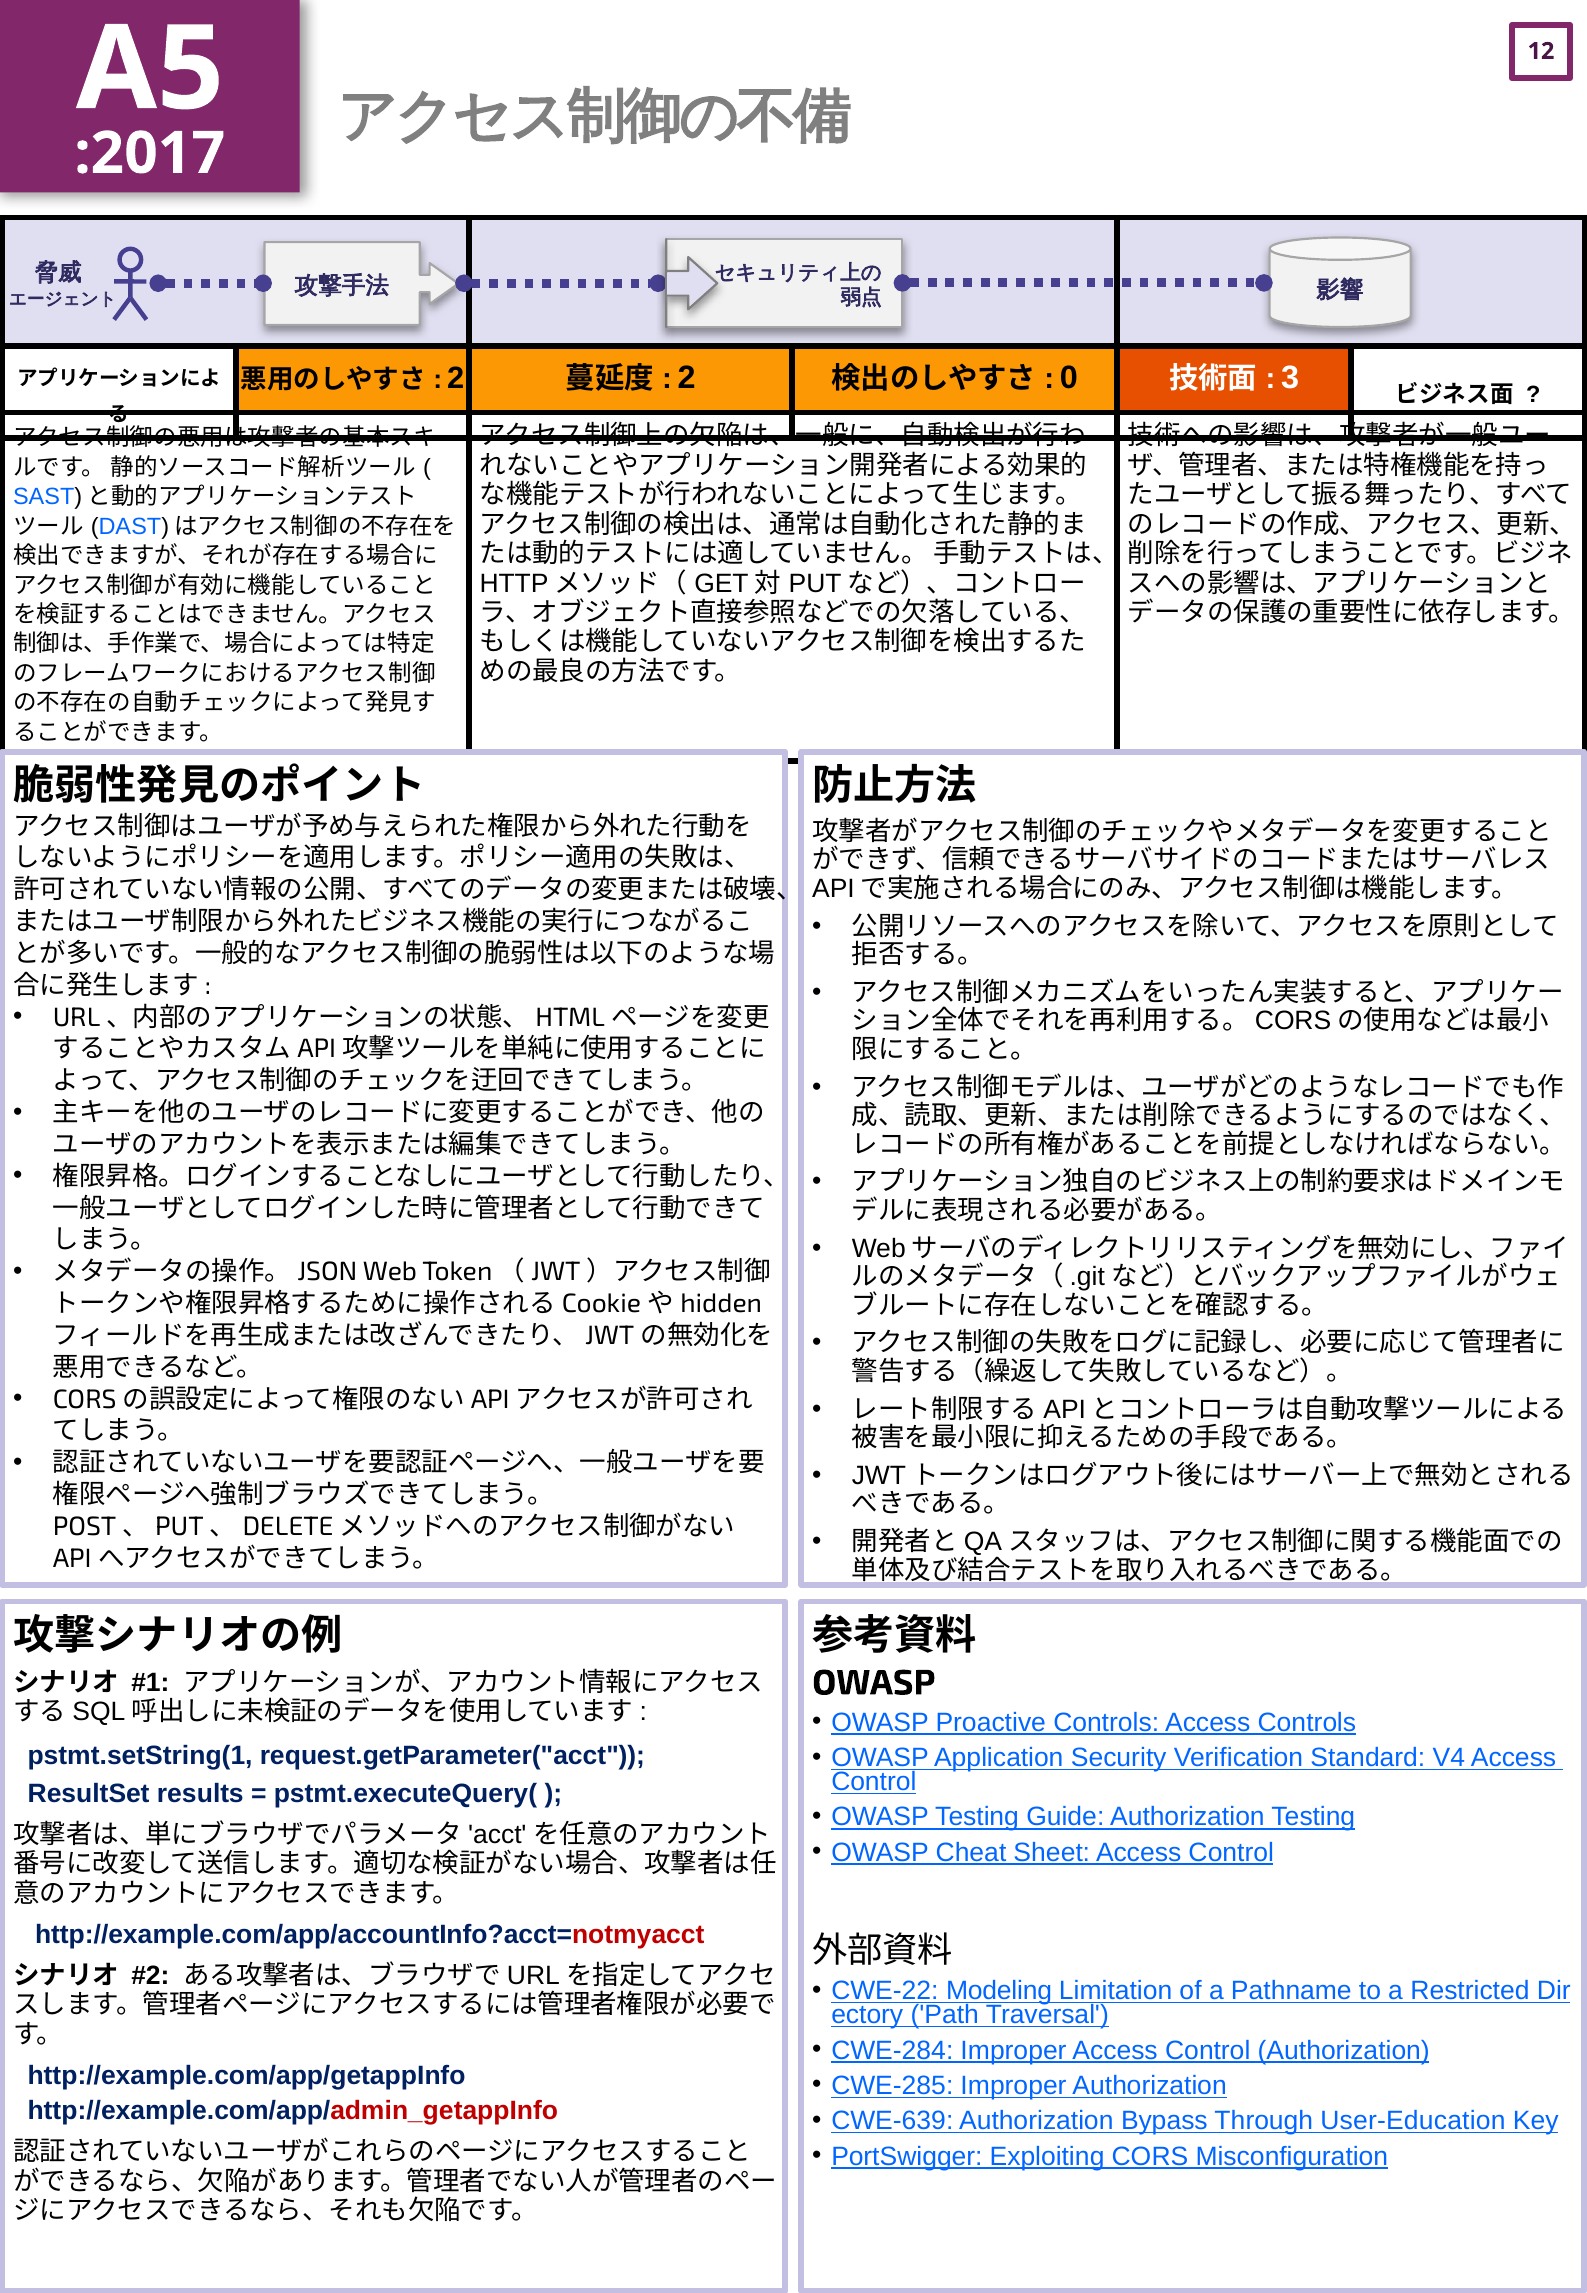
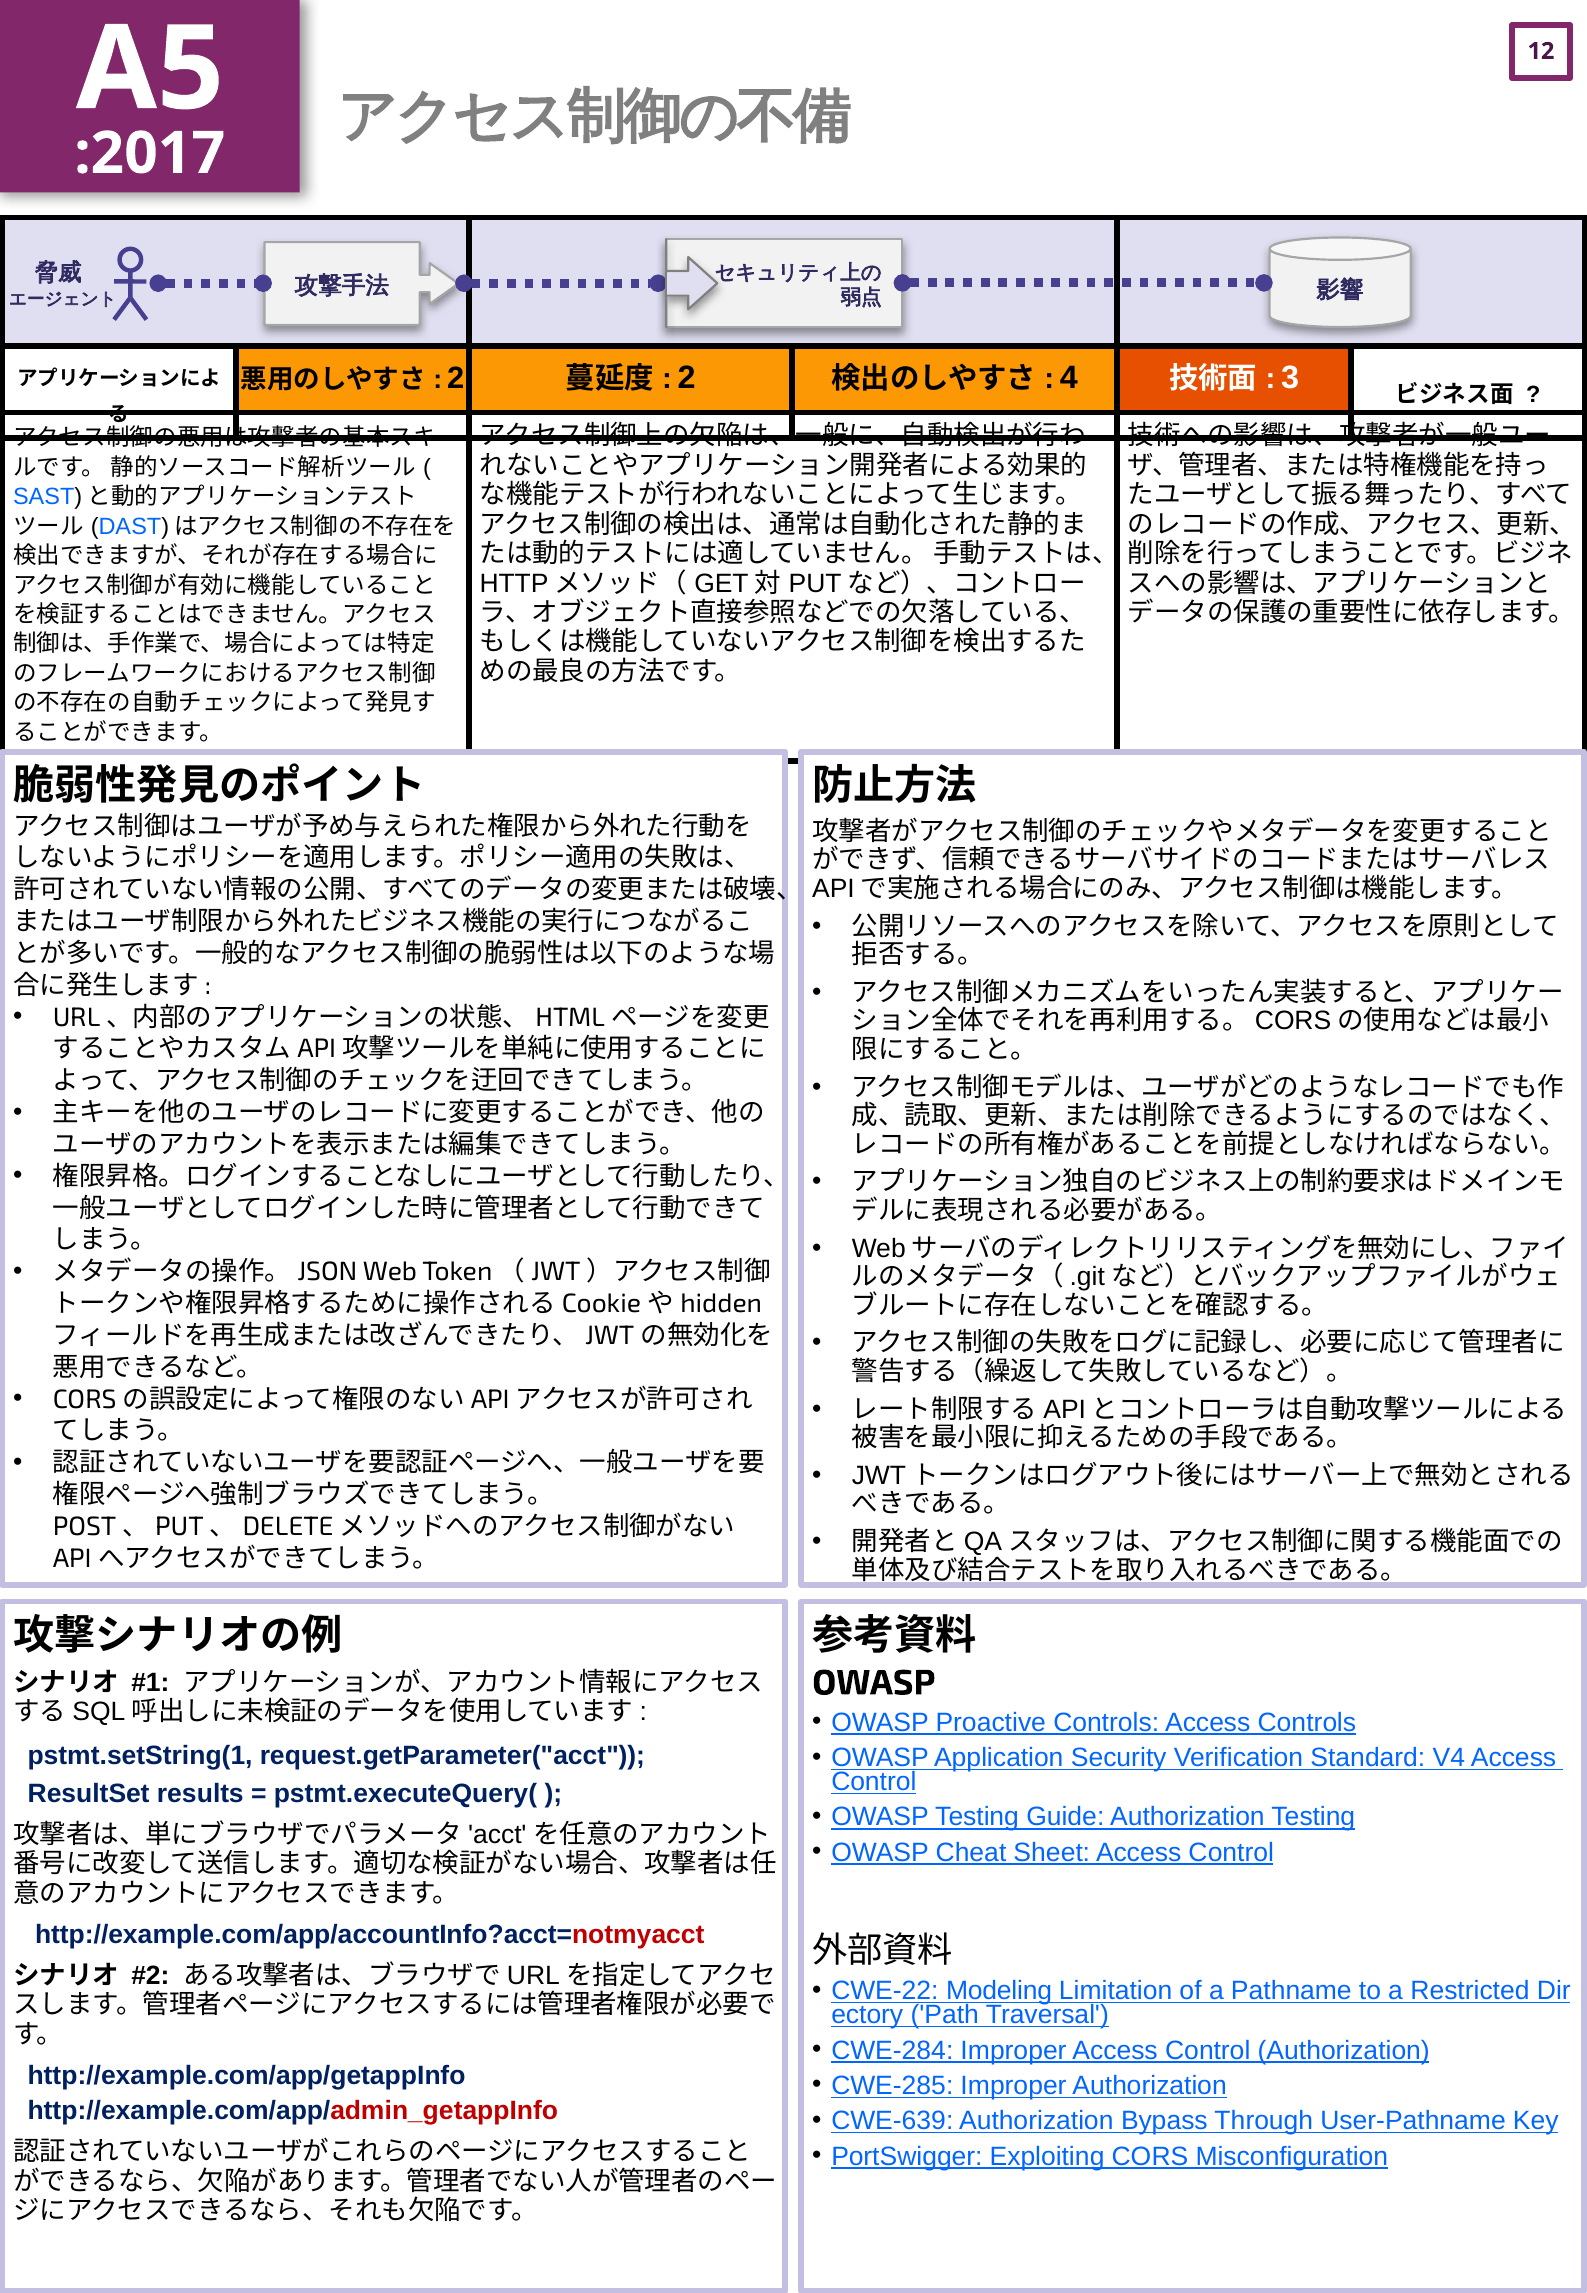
0: 0 -> 4 (1069, 377)
User-Education: User-Education -> User-Pathname (1413, 2120)
